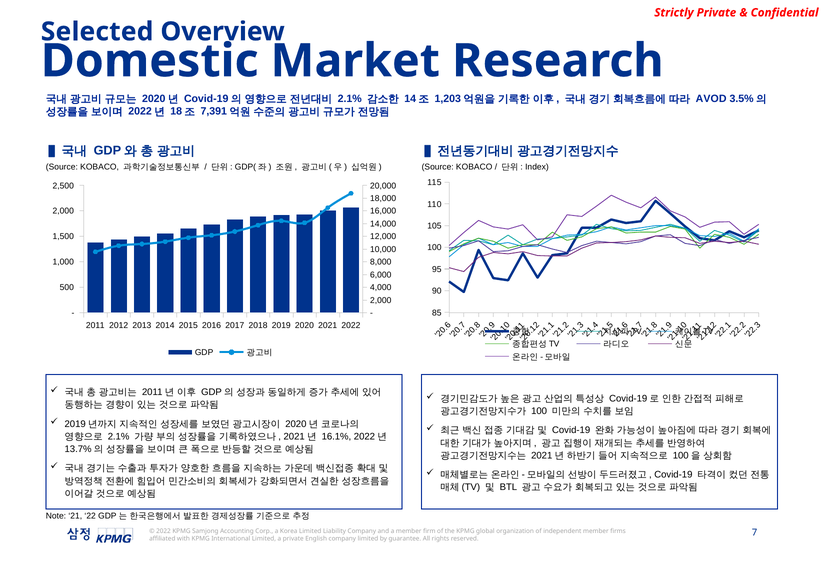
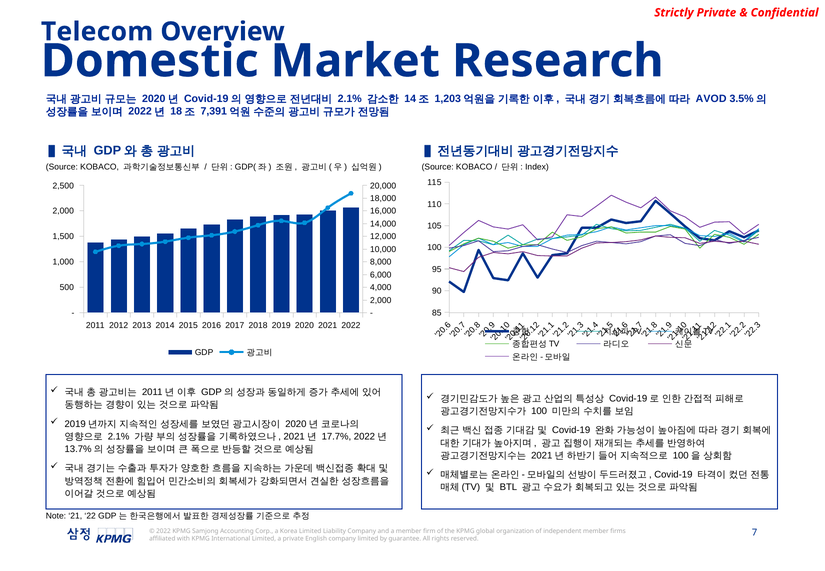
Selected: Selected -> Telecom (97, 32)
16.1%: 16.1% -> 17.7% (336, 437)
